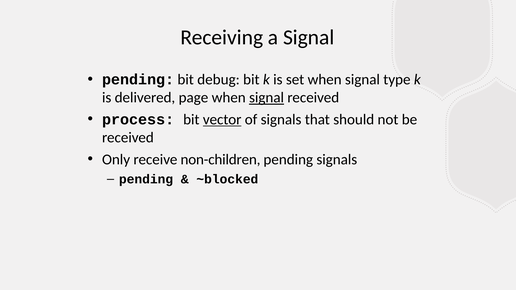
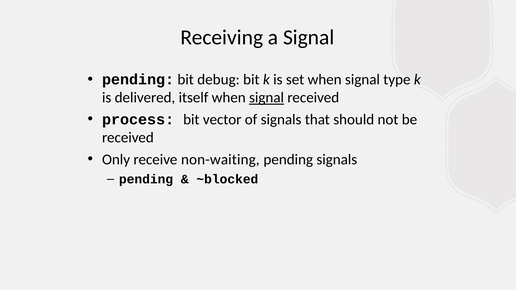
page: page -> itself (193, 98)
vector underline: present -> none (222, 120)
non-children: non-children -> non-waiting (220, 160)
